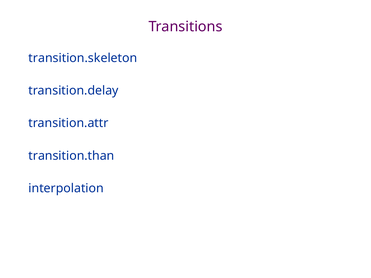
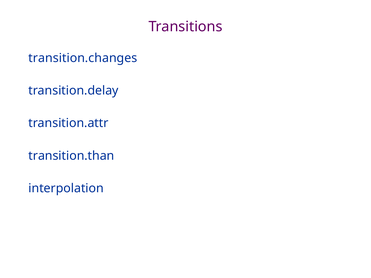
transition.skeleton: transition.skeleton -> transition.changes (83, 58)
